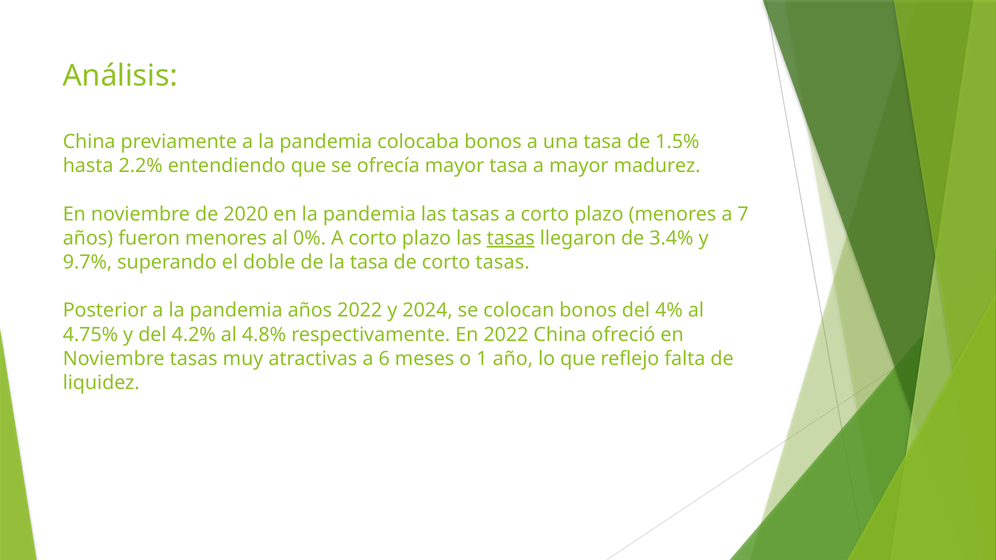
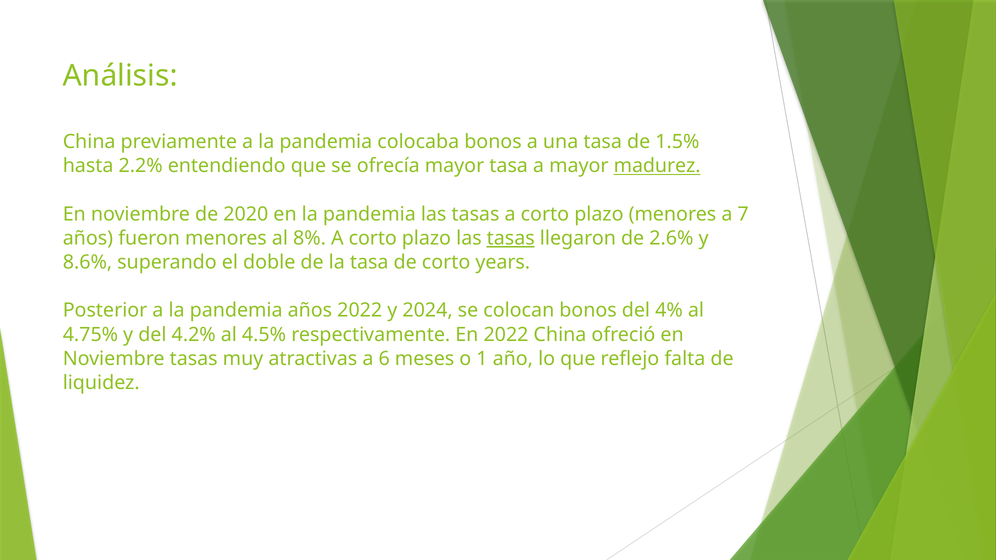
madurez underline: none -> present (657, 166)
0%: 0% -> 8% (310, 238)
3.4%: 3.4% -> 2.6% (671, 238)
9.7%: 9.7% -> 8.6% (87, 262)
corto tasas: tasas -> years (503, 262)
4.8%: 4.8% -> 4.5% (264, 335)
